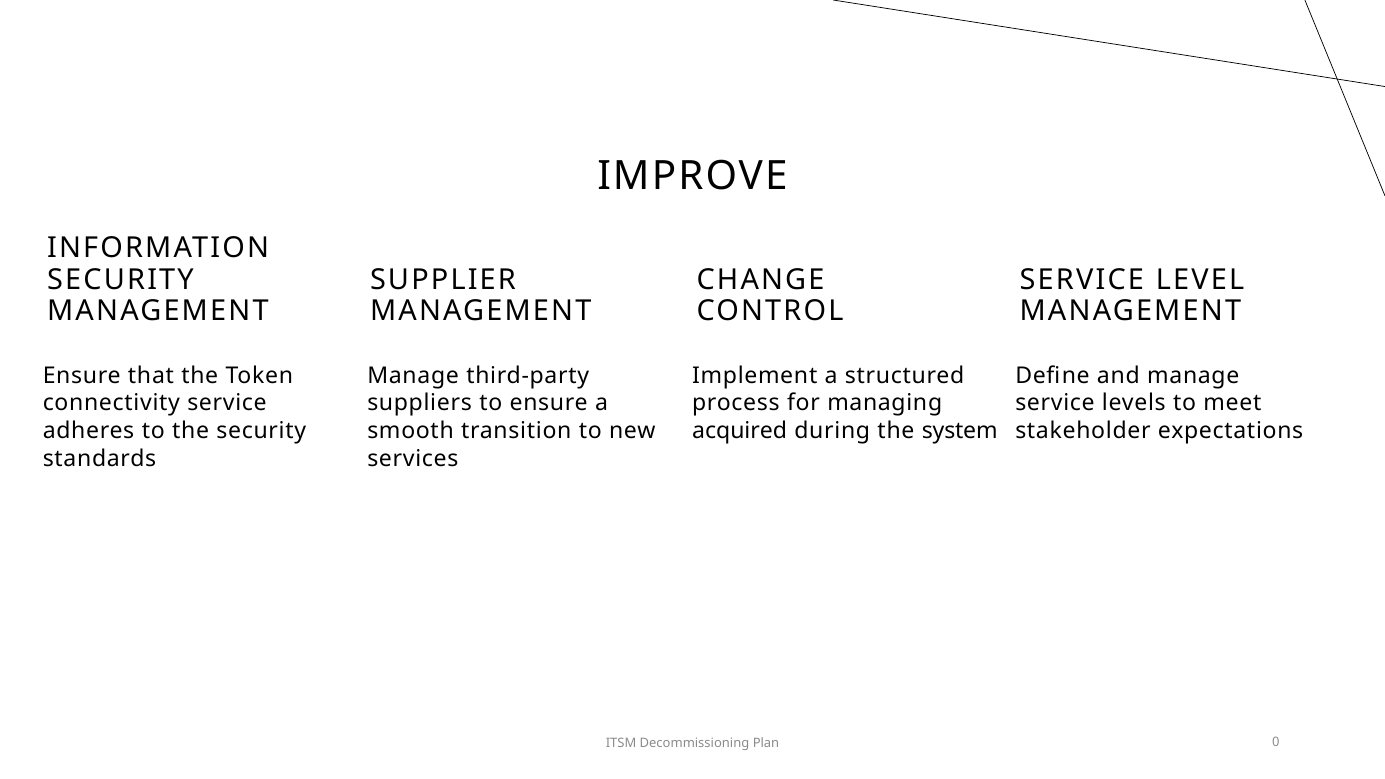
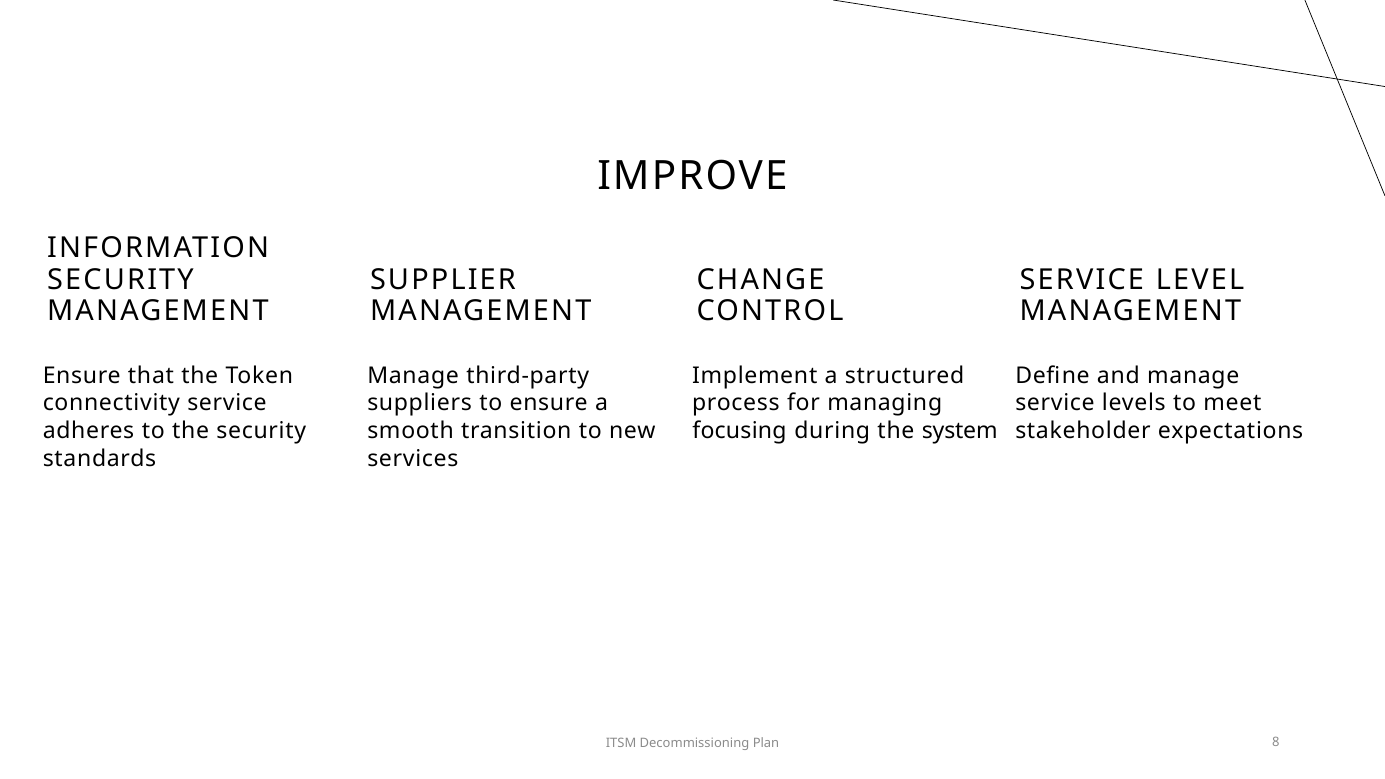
acquired: acquired -> focusing (739, 431)
0: 0 -> 8 (1276, 743)
